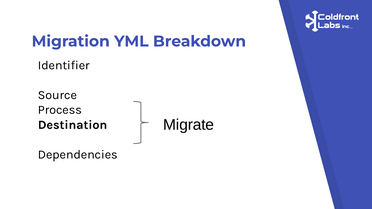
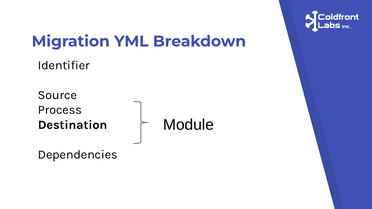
Migrate: Migrate -> Module (189, 125)
